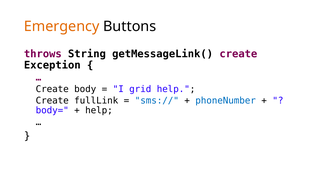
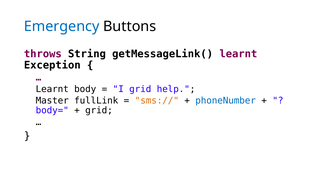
Emergency colour: orange -> blue (62, 26)
getMessageLink( create: create -> learnt (238, 54)
Create: Create -> Learnt (52, 89)
Create: Create -> Master (52, 100)
sms:// colour: blue -> orange (157, 100)
help: help -> grid (99, 110)
